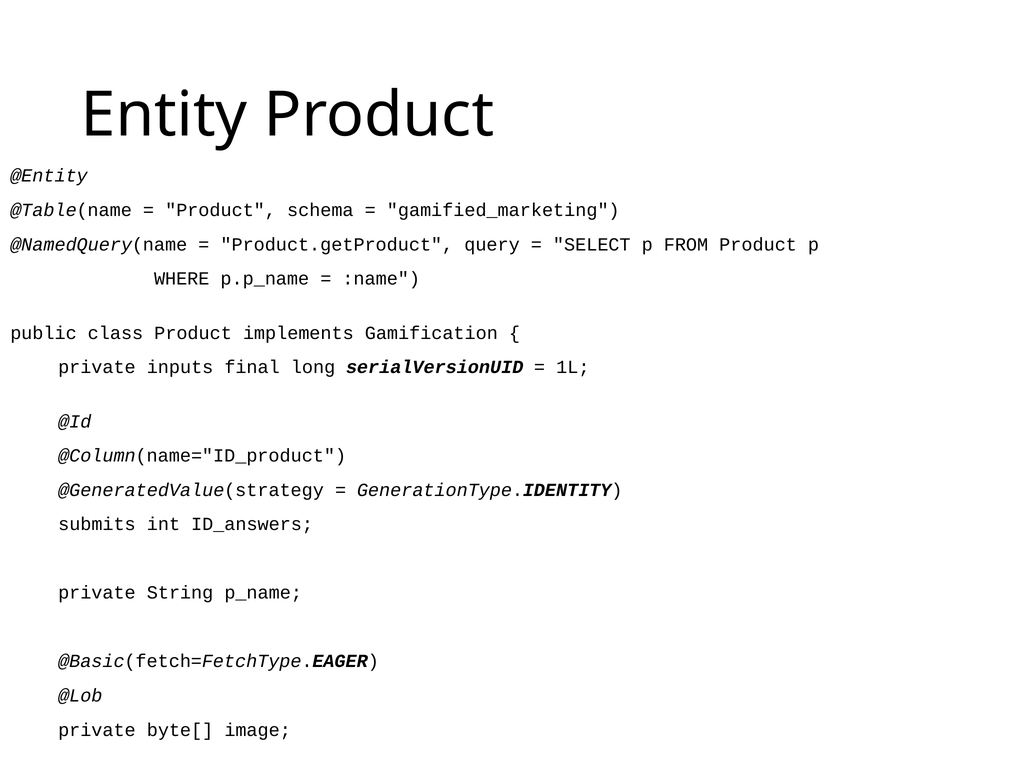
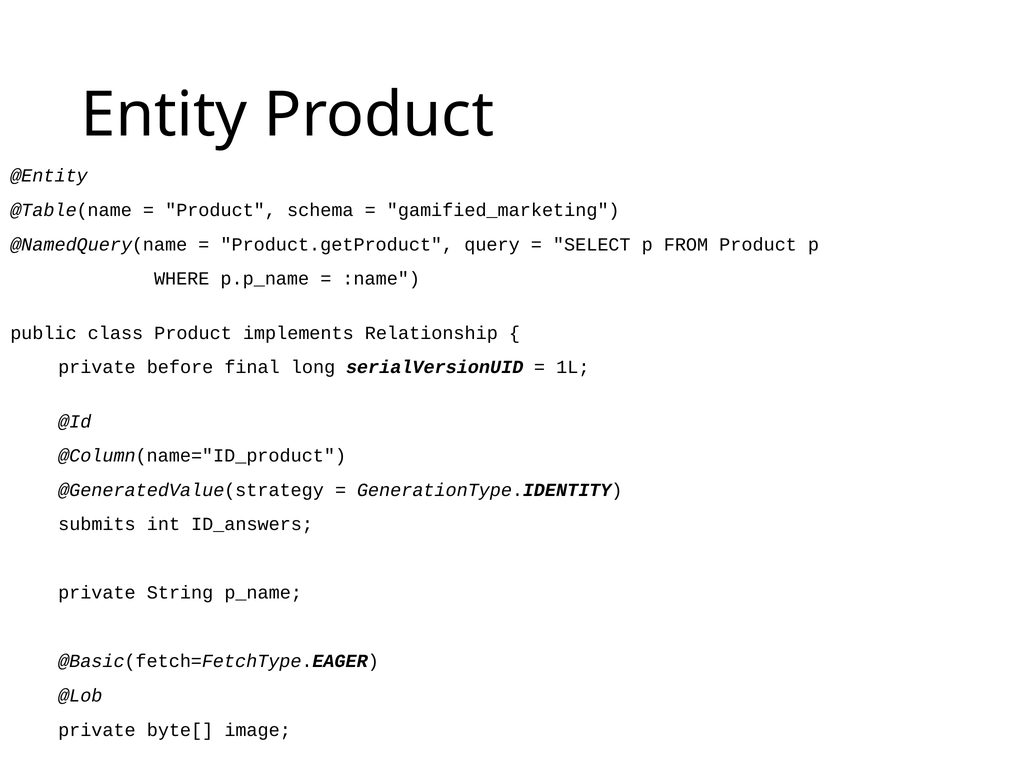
Gamification: Gamification -> Relationship (431, 333)
inputs: inputs -> before (180, 367)
